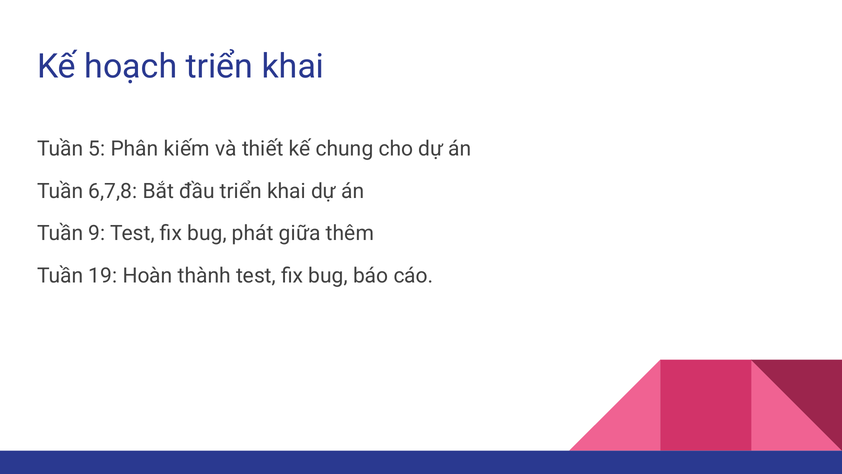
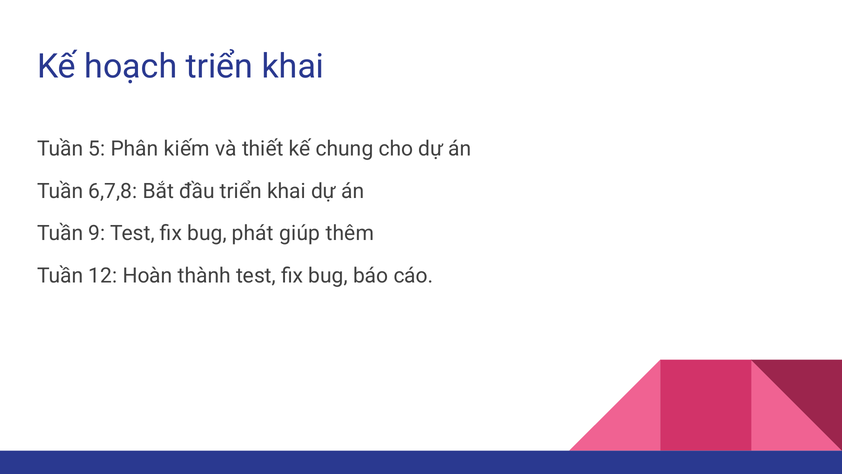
giữa: giữa -> giúp (300, 233)
19: 19 -> 12 (103, 276)
